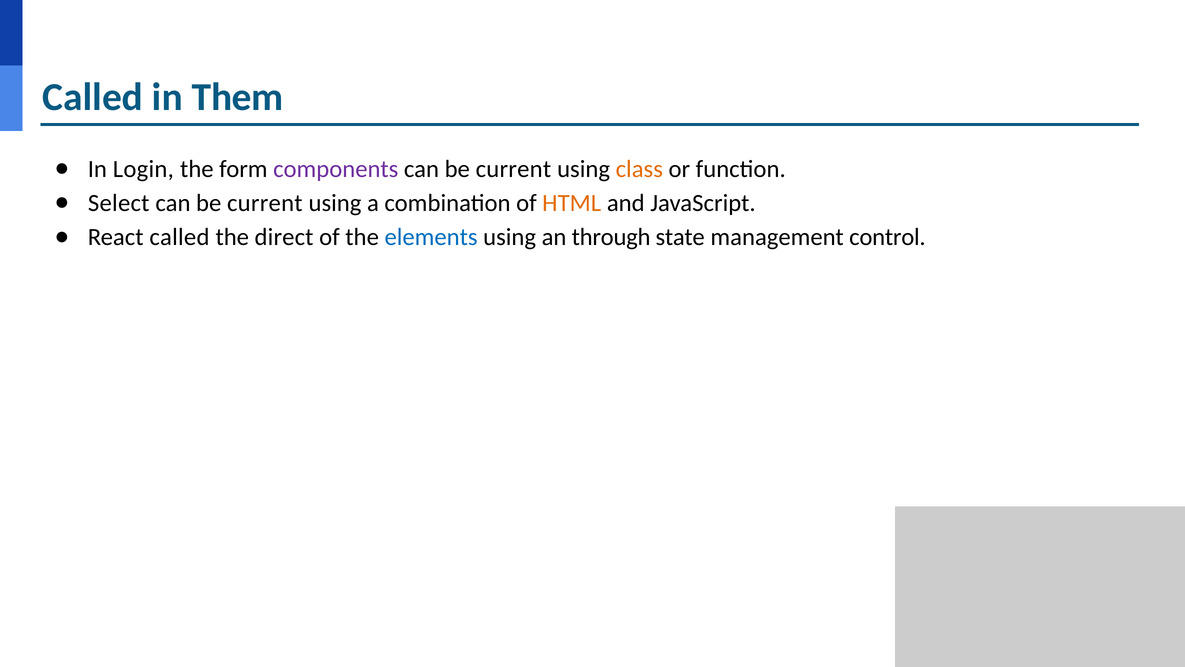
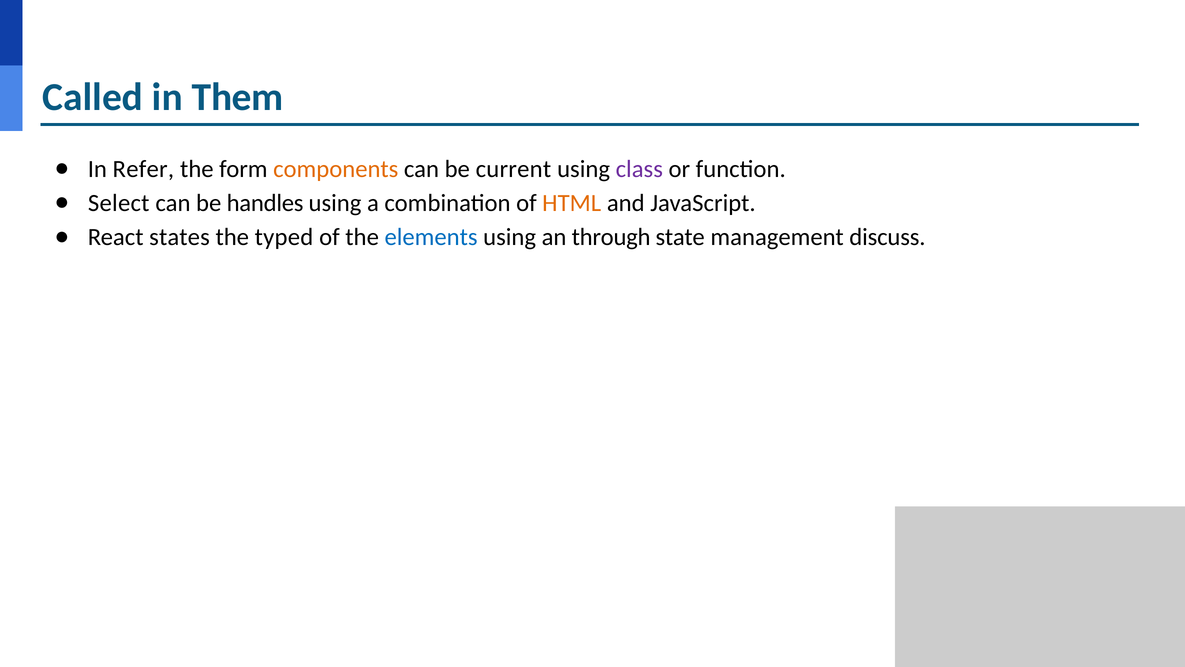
Login: Login -> Refer (143, 169)
components colour: purple -> orange (336, 169)
class colour: orange -> purple (639, 169)
current: current -> handles (265, 203)
React called: called -> states (180, 237)
direct: direct -> typed (284, 237)
control: control -> discuss (887, 237)
